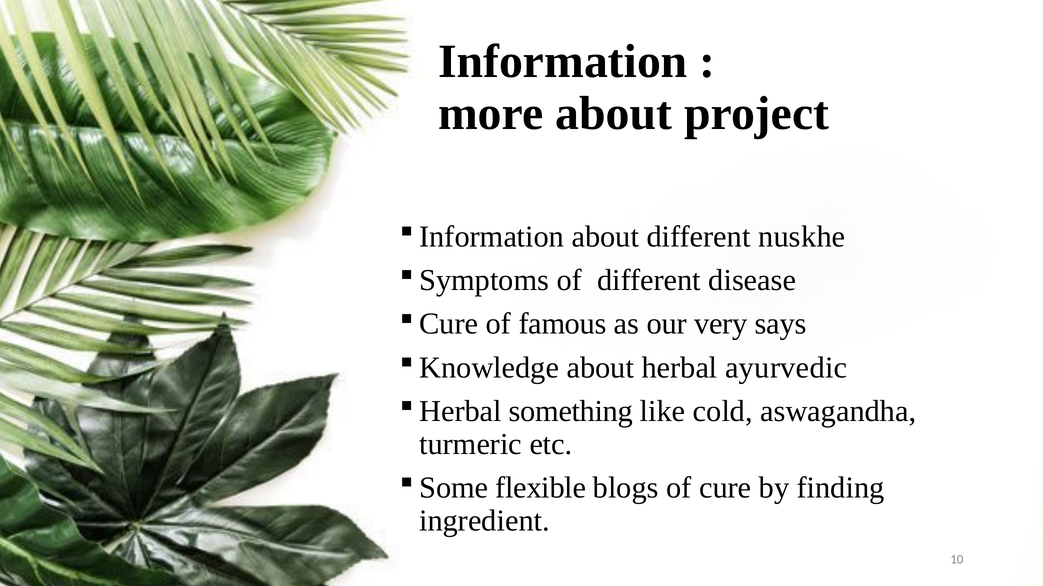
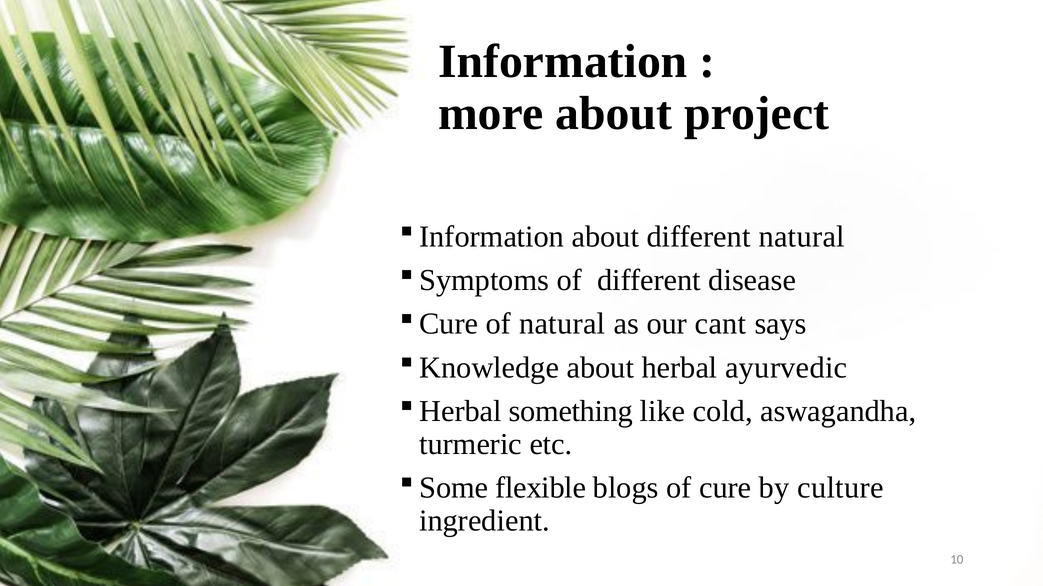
different nuskhe: nuskhe -> natural (802, 237)
of famous: famous -> natural (562, 324)
very: very -> cant (721, 324)
finding: finding -> culture (840, 488)
